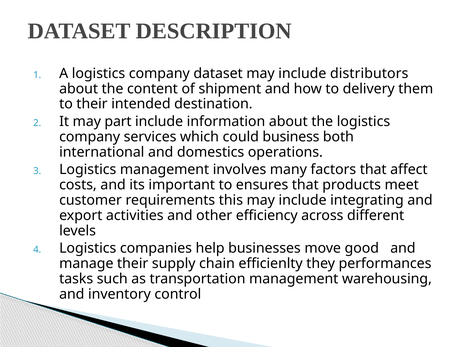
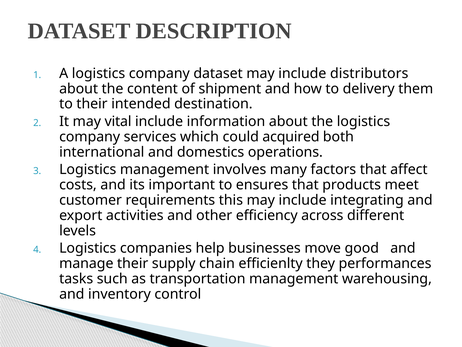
part: part -> vital (118, 121)
business: business -> acquired (291, 137)
